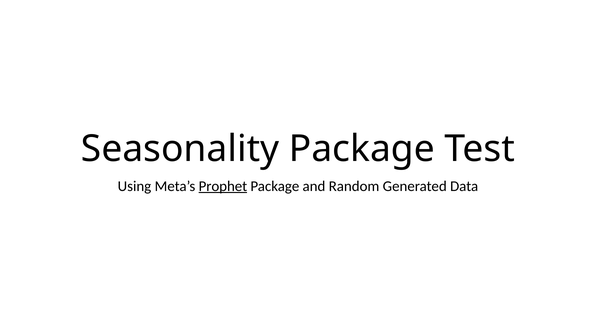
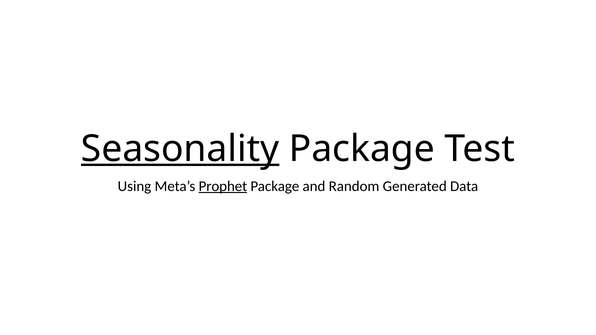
Seasonality underline: none -> present (180, 149)
